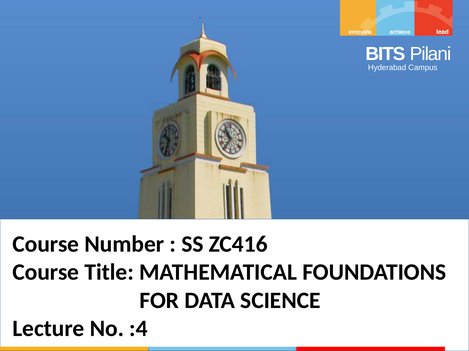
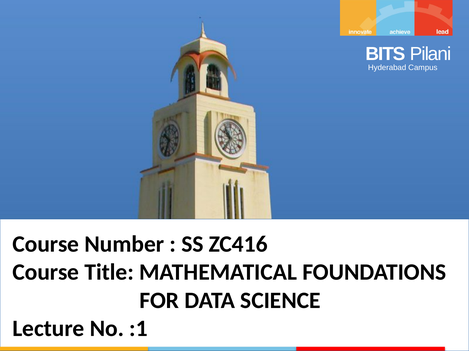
:4: :4 -> :1 (138, 329)
